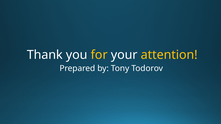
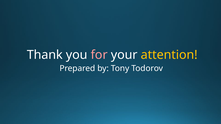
for colour: yellow -> pink (99, 55)
